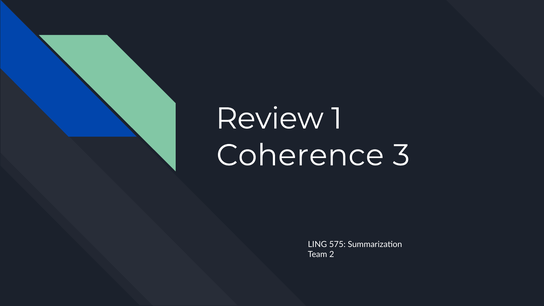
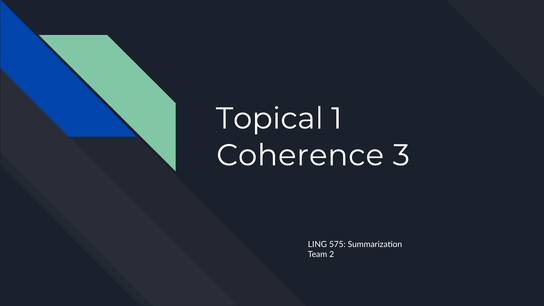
Review: Review -> Topical (270, 119)
